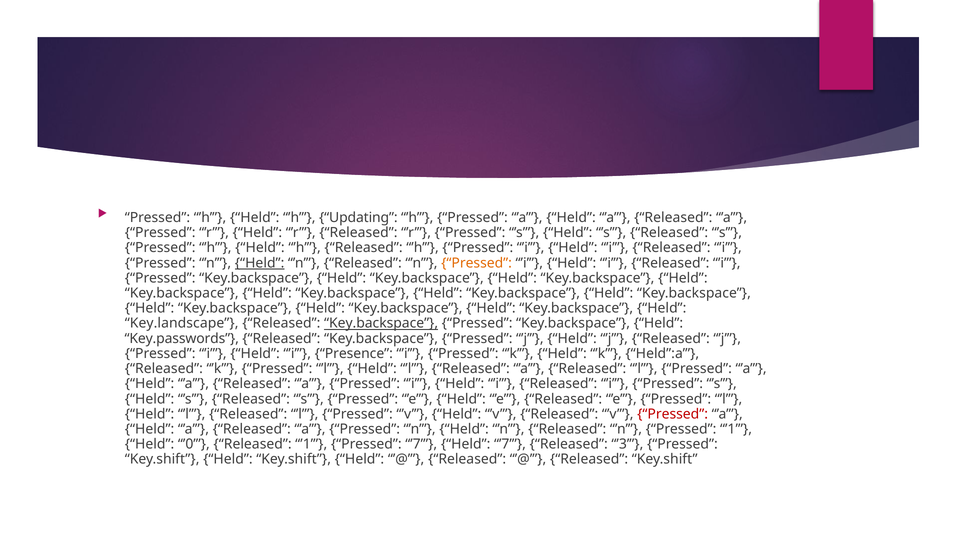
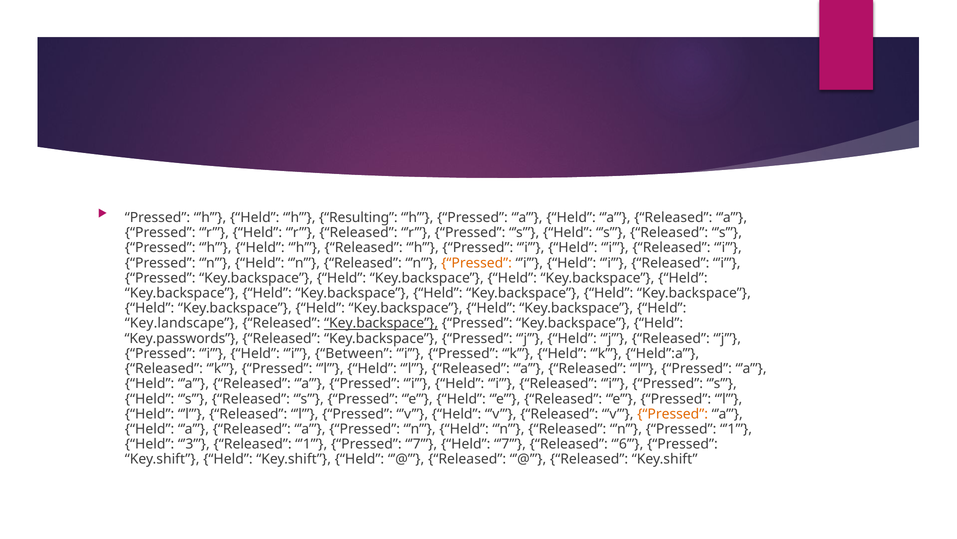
Updating: Updating -> Resulting (358, 217)
Held underline: present -> none (260, 263)
Presence: Presence -> Between (354, 353)
Pressed colour: red -> orange (673, 413)
’0: ’0 -> ’3 (194, 444)
’3: ’3 -> ’6 (627, 444)
